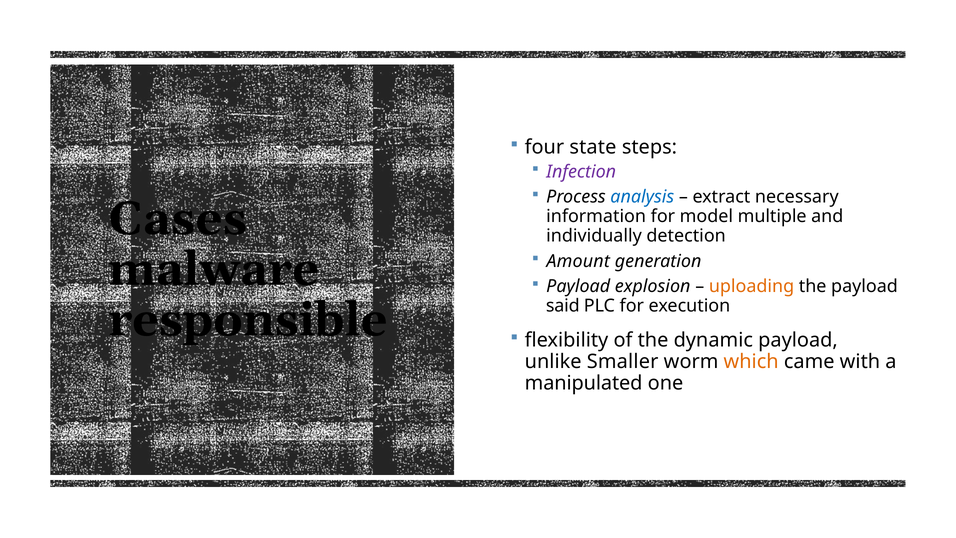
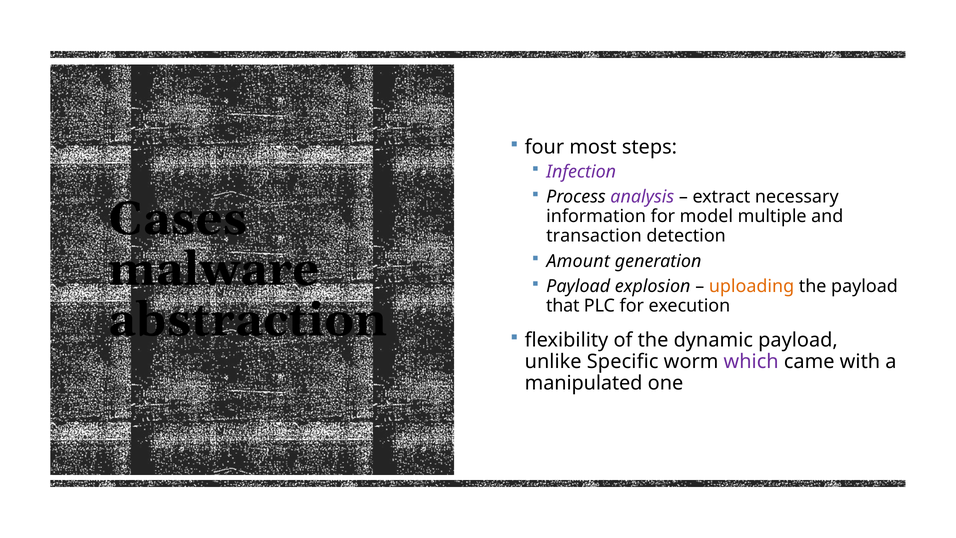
state: state -> most (593, 147)
analysis colour: blue -> purple (642, 197)
individually: individually -> transaction (594, 236)
said: said -> that (563, 306)
responsible: responsible -> abstraction (247, 320)
Smaller: Smaller -> Specific (623, 362)
which colour: orange -> purple (751, 362)
